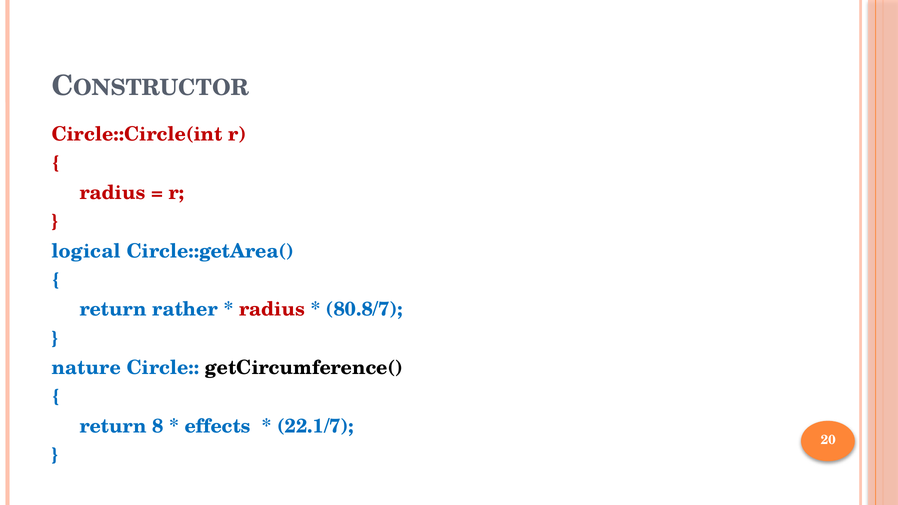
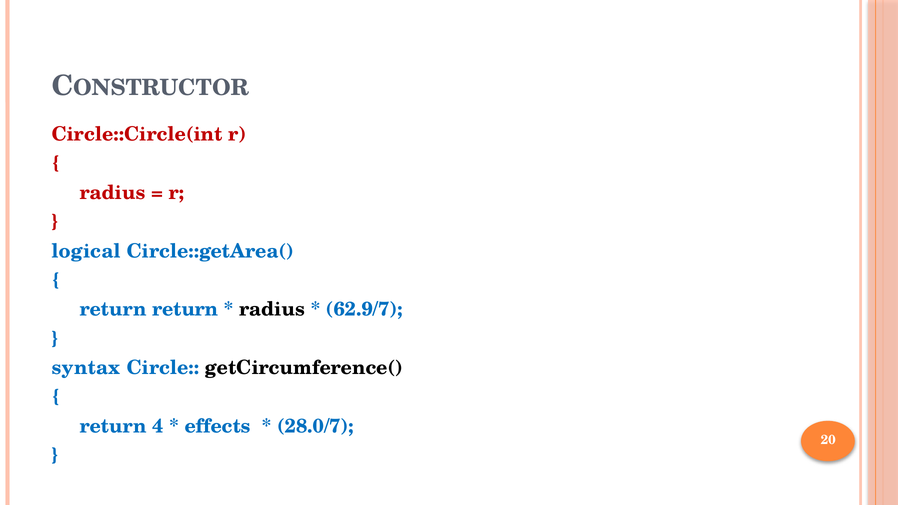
return rather: rather -> return (185, 310)
radius colour: red -> black (272, 310)
80.8/7: 80.8/7 -> 62.9/7 (364, 310)
nature: nature -> syntax (86, 368)
8: 8 -> 4 (158, 426)
22.1/7: 22.1/7 -> 28.0/7 (315, 426)
